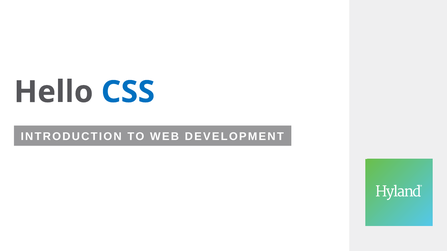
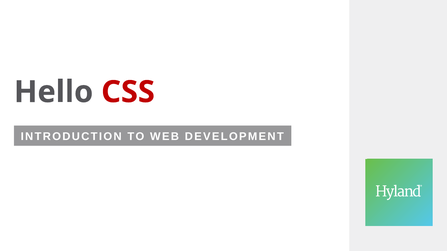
CSS colour: blue -> red (128, 92)
